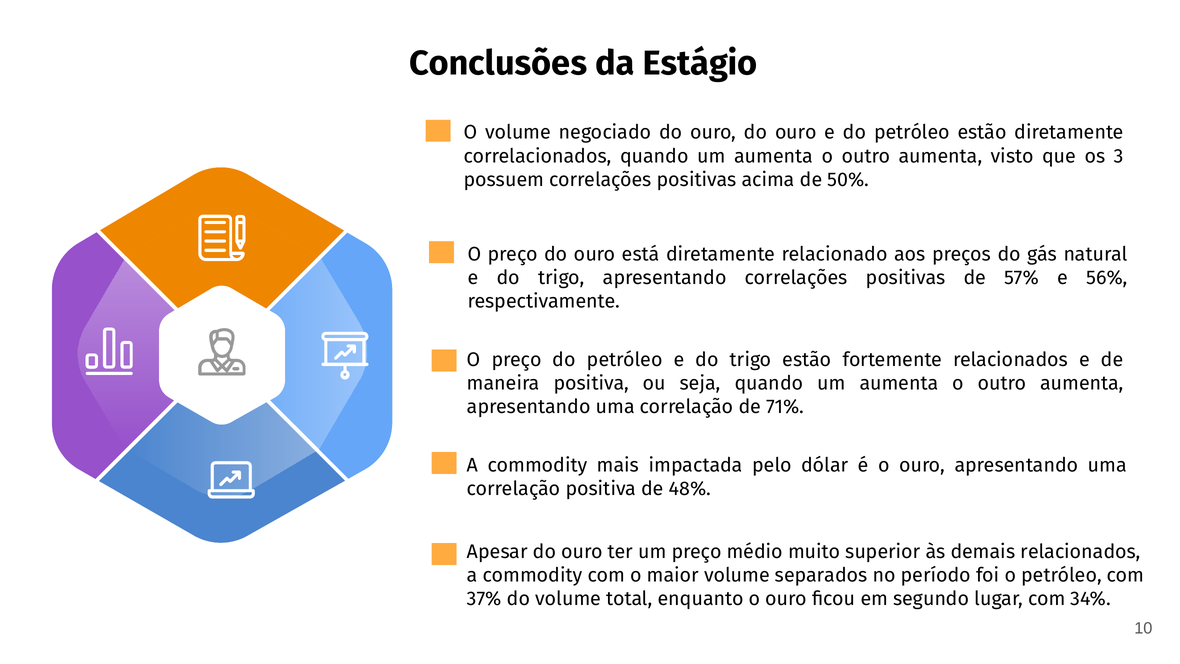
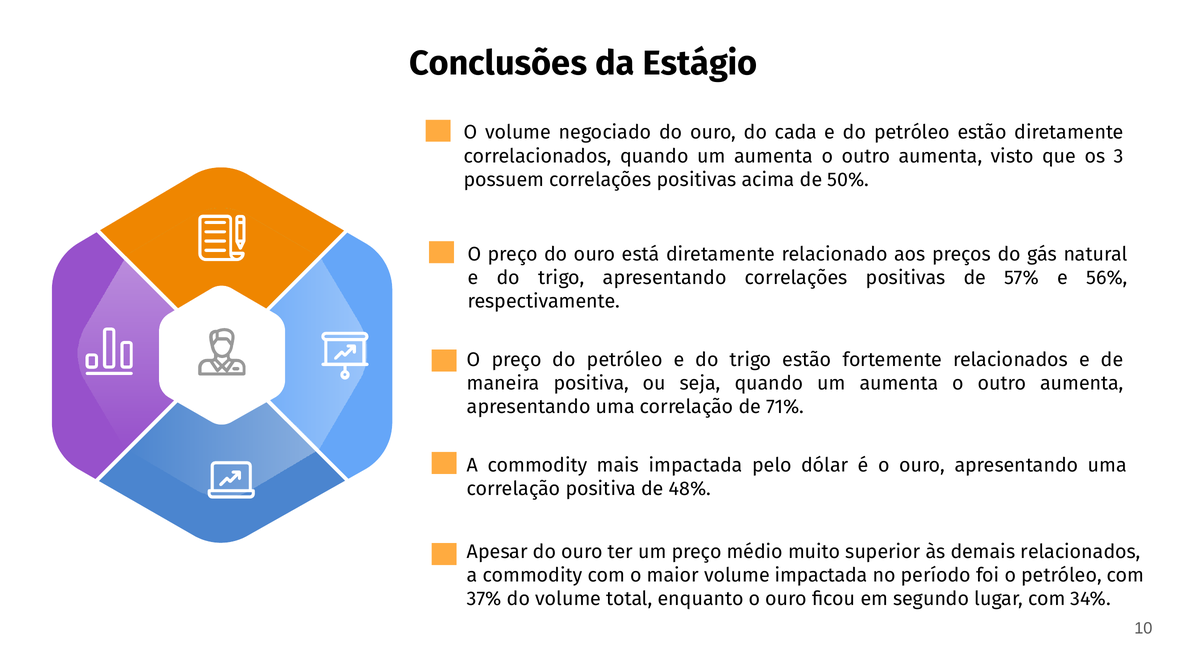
ouro do ouro: ouro -> cada (796, 132)
volume separados: separados -> impactada (821, 575)
